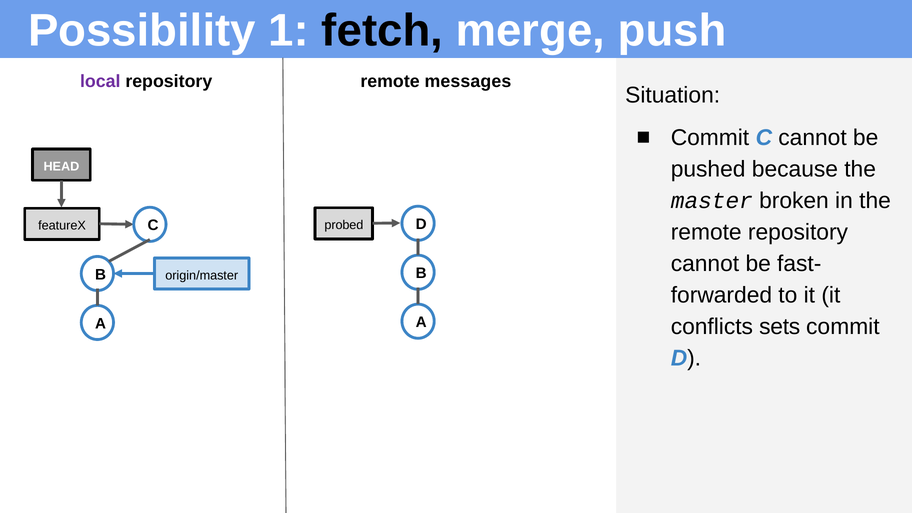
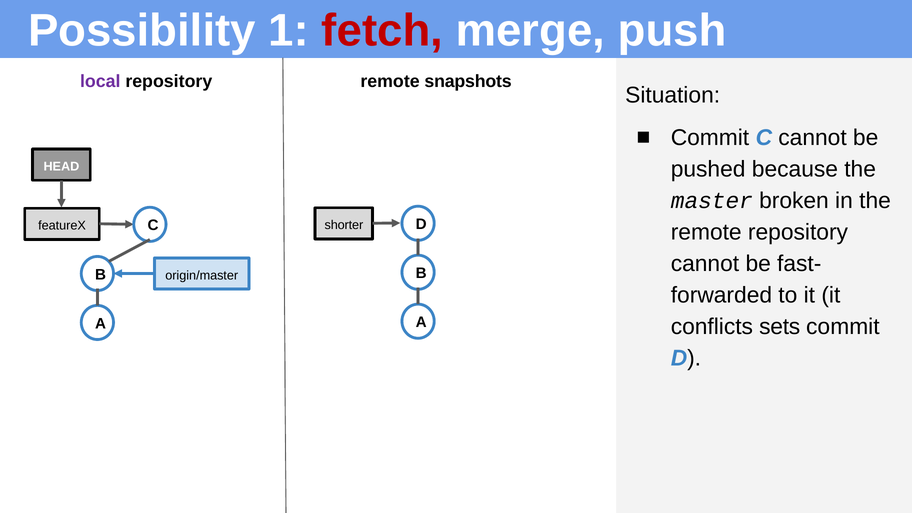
fetch colour: black -> red (382, 31)
messages: messages -> snapshots (468, 82)
probed: probed -> shorter (344, 225)
